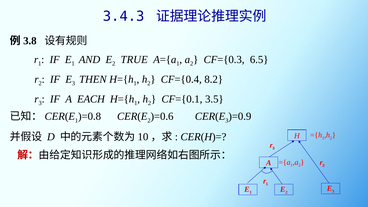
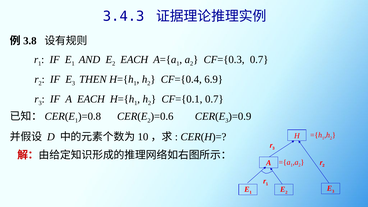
TRUE: TRUE -> EACH (134, 60)
CF={0.3 6.5: 6.5 -> 0.7 (259, 60)
8.2: 8.2 -> 6.9 (214, 79)
CF={0.1 3.5: 3.5 -> 0.7 (214, 99)
